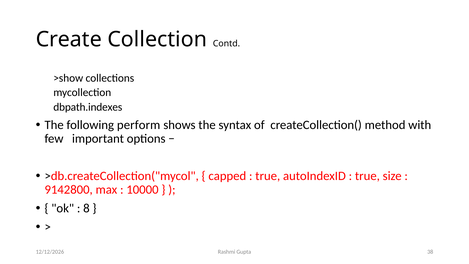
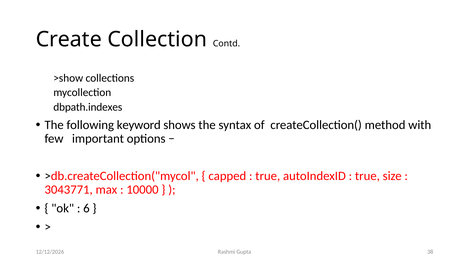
perform: perform -> keyword (139, 125)
9142800: 9142800 -> 3043771 (69, 190)
8: 8 -> 6 (86, 208)
